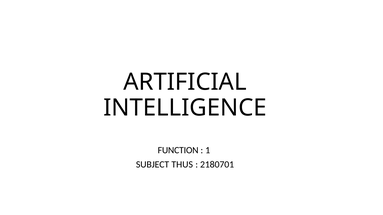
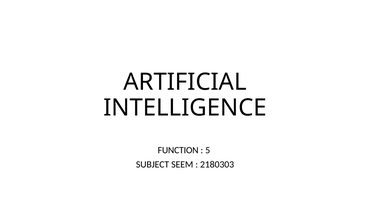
1: 1 -> 5 (208, 151)
THUS: THUS -> SEEM (182, 165)
2180701: 2180701 -> 2180303 (217, 165)
